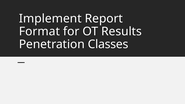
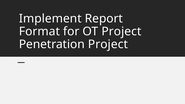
OT Results: Results -> Project (121, 31)
Penetration Classes: Classes -> Project (108, 44)
